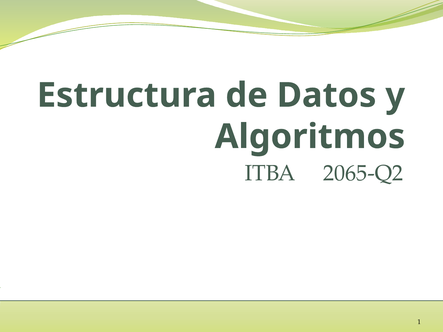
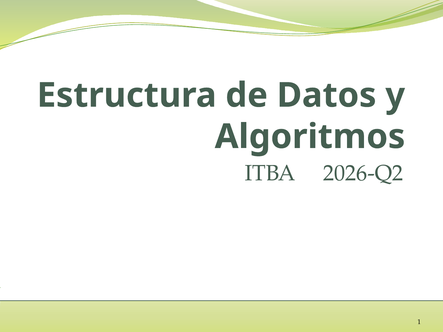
2065-Q2: 2065-Q2 -> 2026-Q2 (363, 173)
